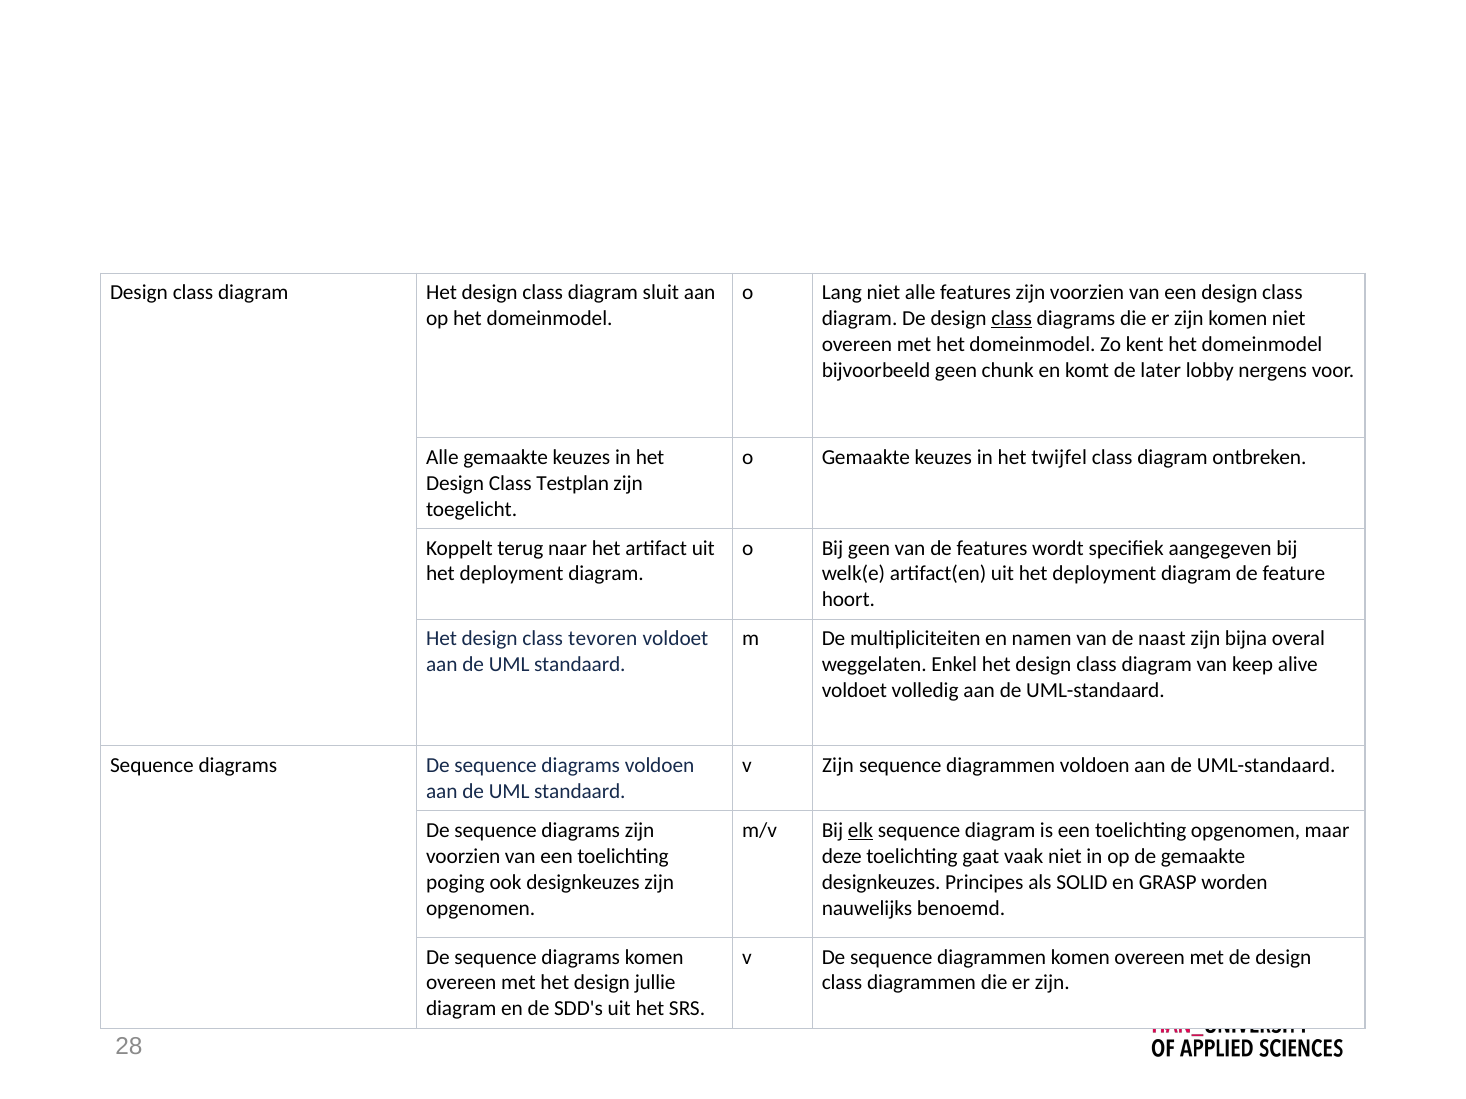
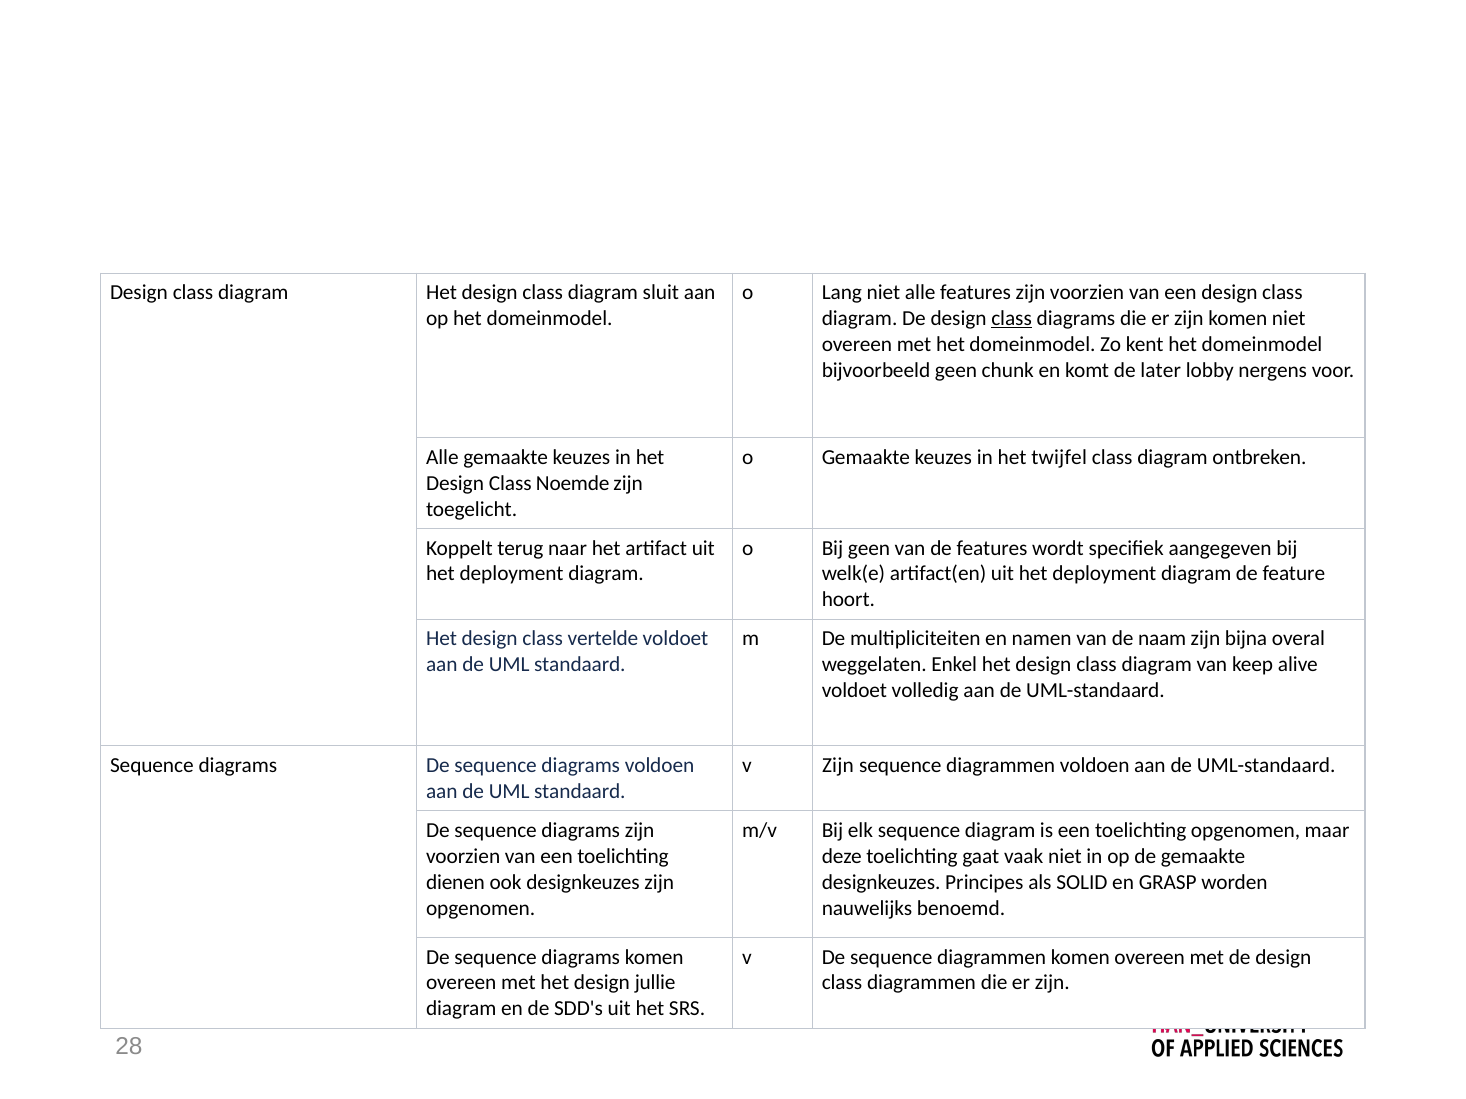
Testplan: Testplan -> Noemde (573, 483)
tevoren: tevoren -> vertelde (603, 639)
naast: naast -> naam (1162, 639)
elk underline: present -> none (860, 831)
poging: poging -> dienen (455, 883)
